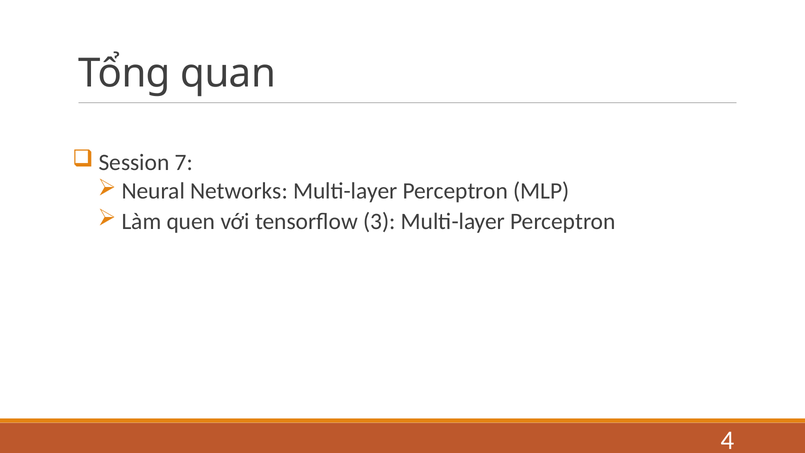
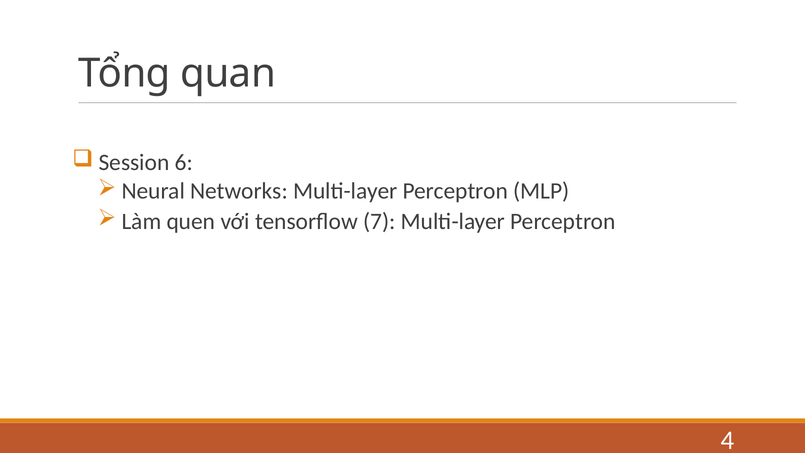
7: 7 -> 6 (184, 162)
3: 3 -> 7 (379, 222)
